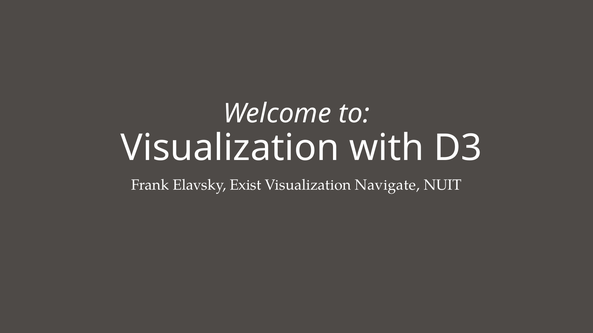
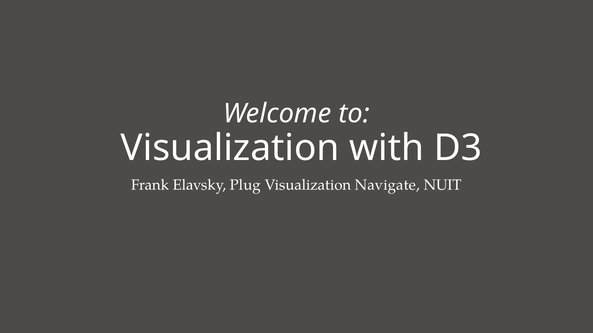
Exist: Exist -> Plug (245, 185)
